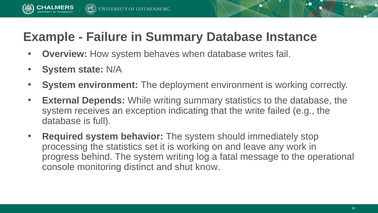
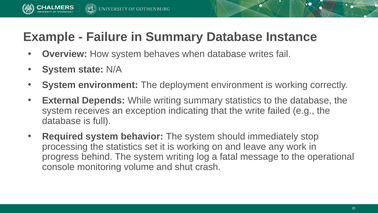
distinct: distinct -> volume (139, 167)
know: know -> crash (208, 167)
